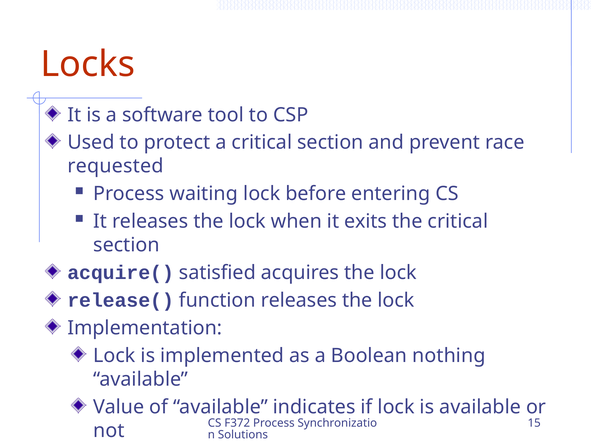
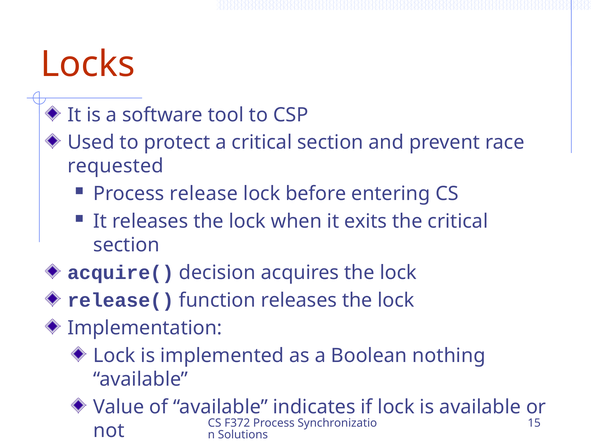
waiting: waiting -> release (204, 193)
satisfied: satisfied -> decision (217, 272)
